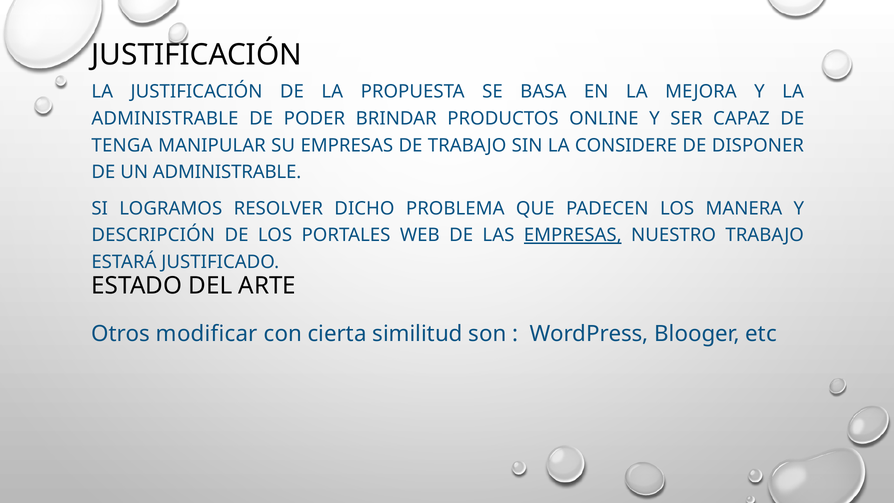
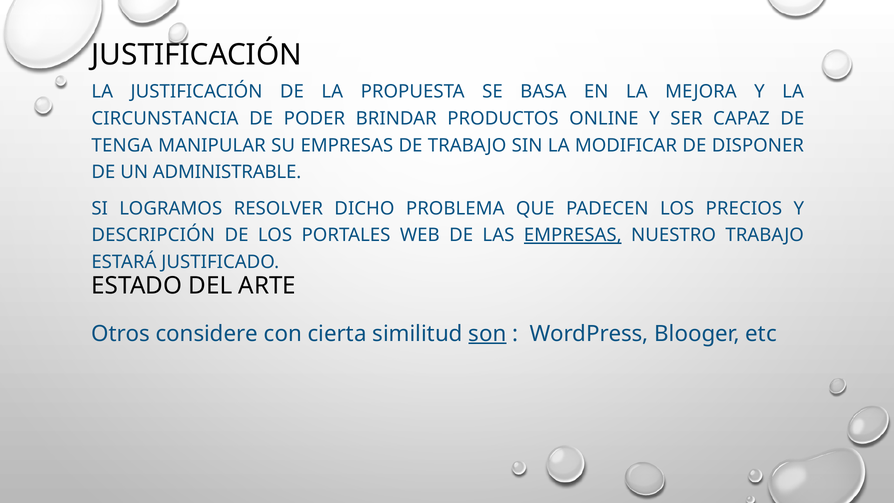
ADMINISTRABLE: ADMINISTRABLE -> CIRCUNSTANCIA (165, 119)
CONSIDERE: CONSIDERE -> MODIFICAR (626, 145)
MANERA: MANERA -> PRECIOS (744, 208)
modificar: modificar -> considere (207, 334)
son underline: none -> present (487, 334)
